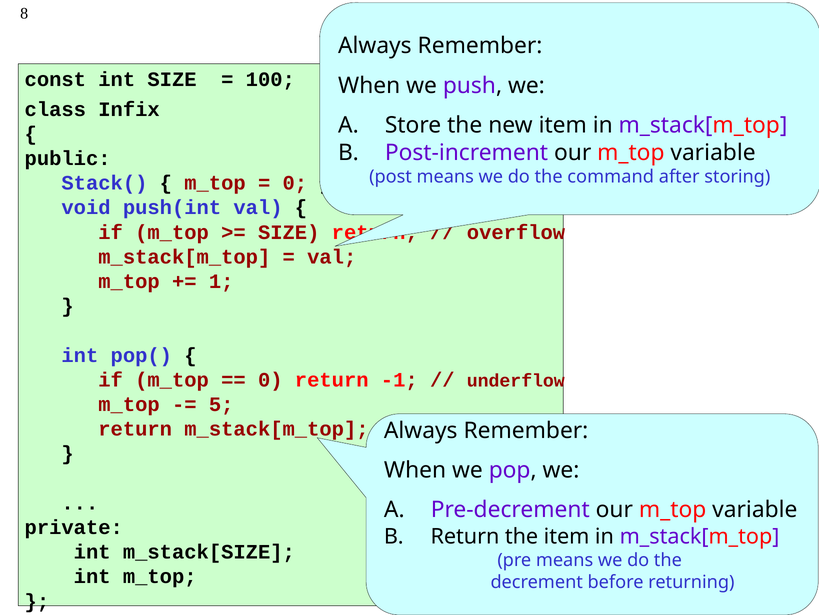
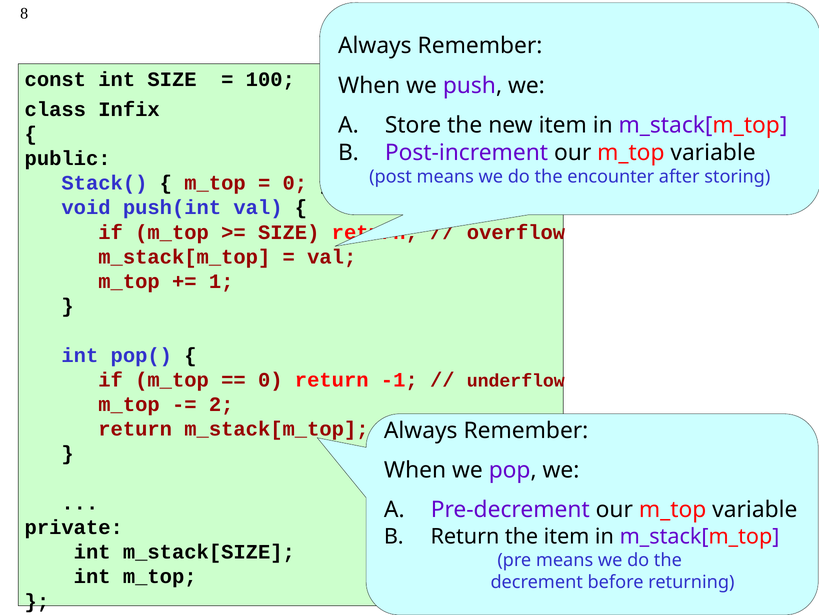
command: command -> encounter (611, 177)
5: 5 -> 2 (221, 404)
